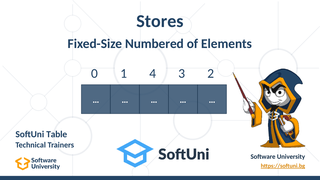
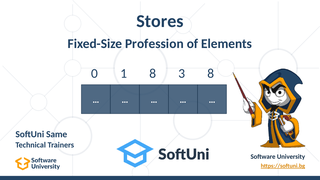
Numbered: Numbered -> Profession (154, 44)
1 4: 4 -> 8 (153, 73)
3 2: 2 -> 8 (211, 73)
Table: Table -> Same (57, 134)
